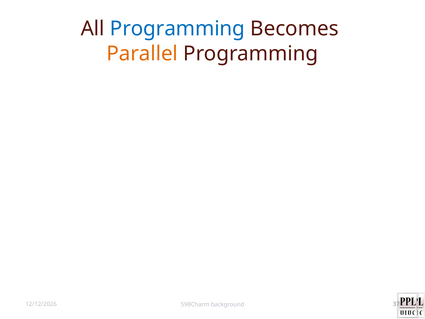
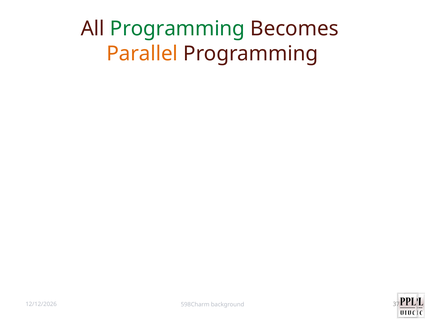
Programming colour: blue -> green (177, 29)
